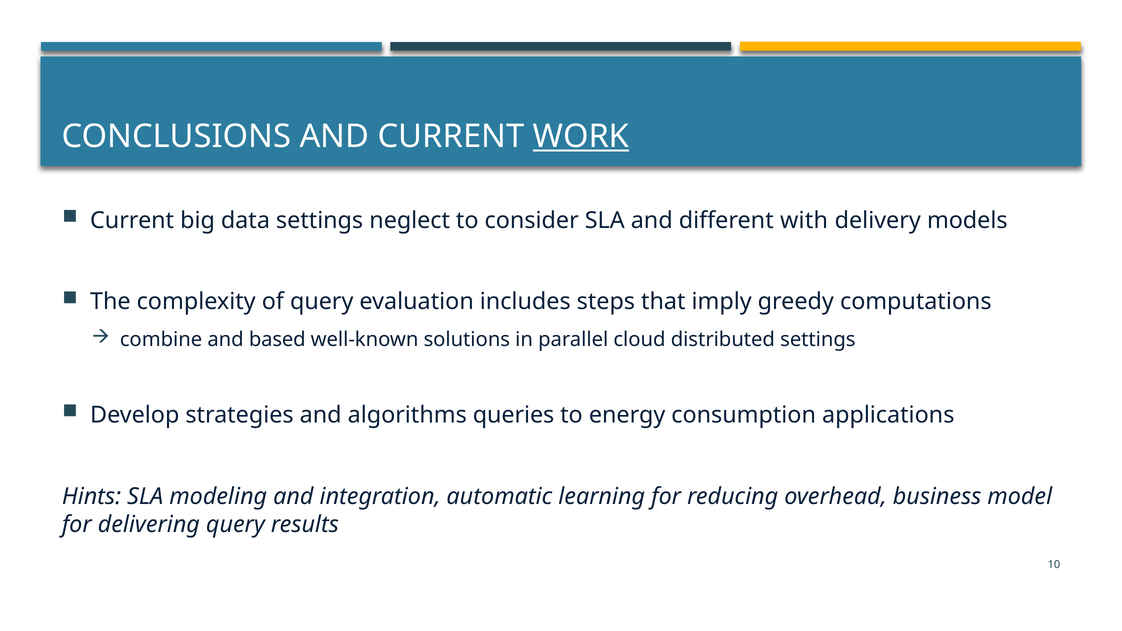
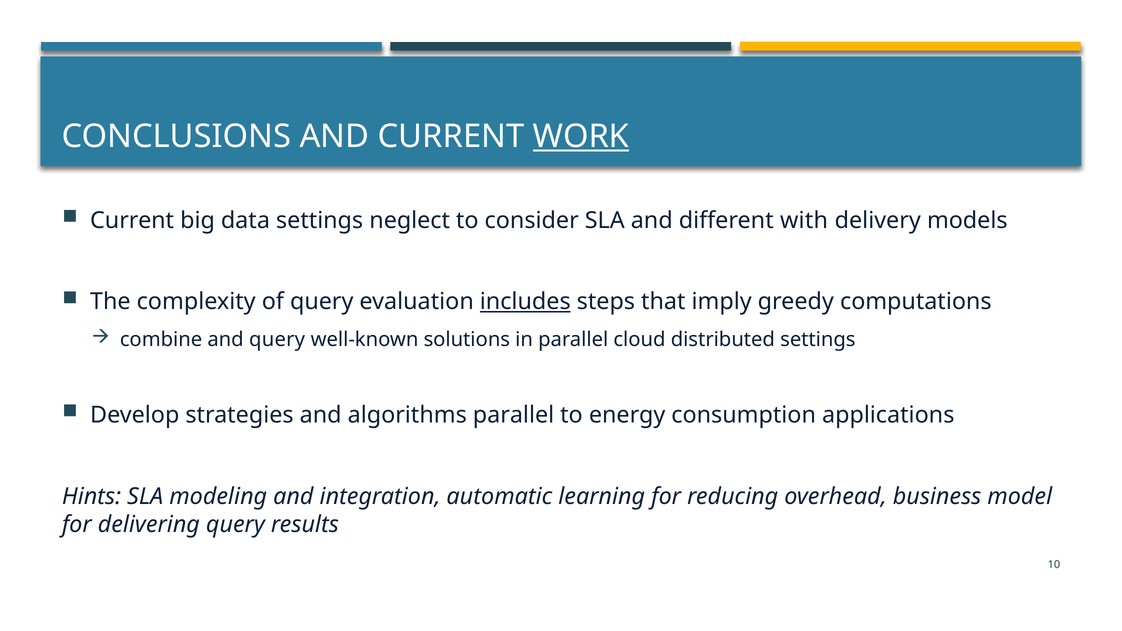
includes underline: none -> present (525, 302)
and based: based -> query (277, 340)
algorithms queries: queries -> parallel (514, 415)
